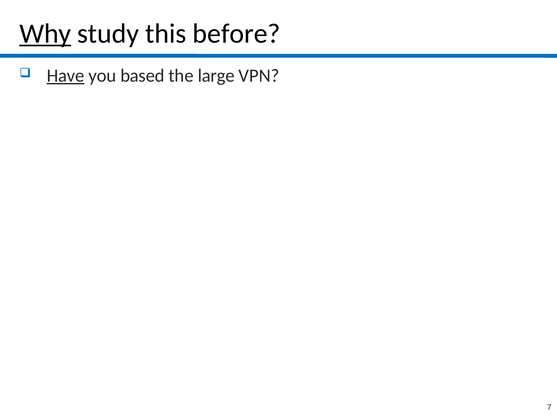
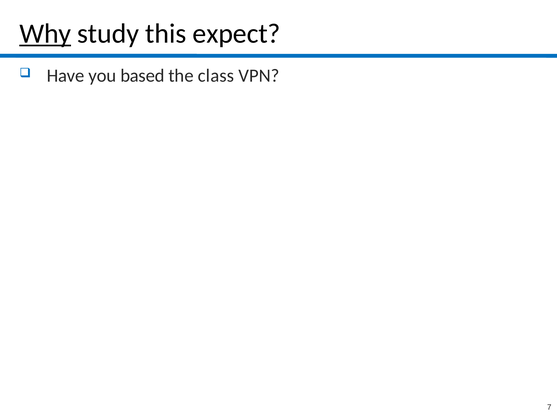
before: before -> expect (237, 33)
Have underline: present -> none (66, 76)
large: large -> class (216, 76)
